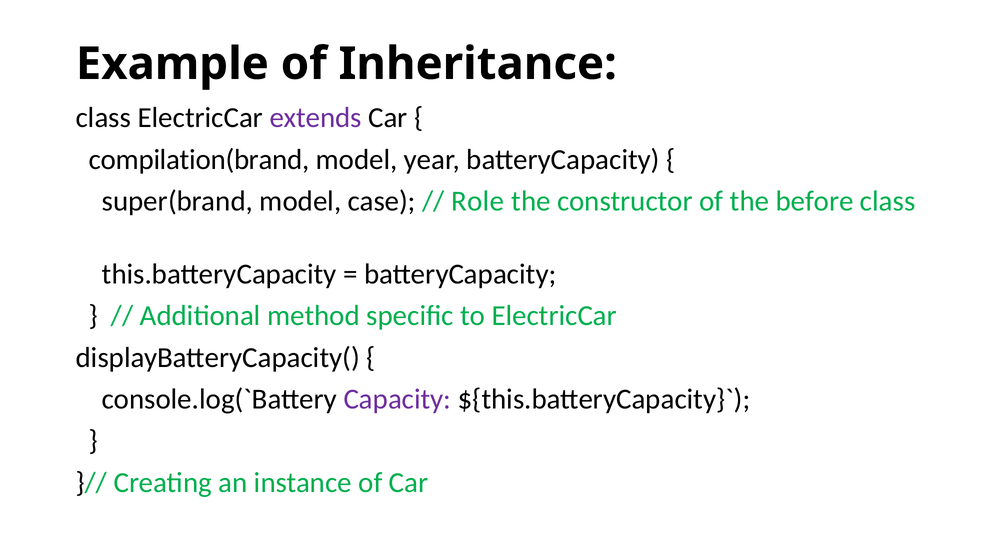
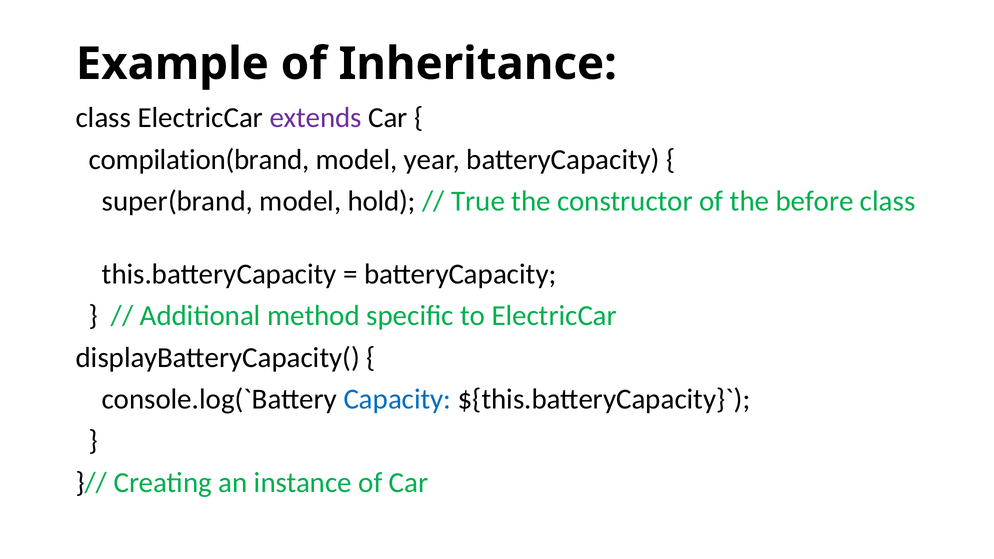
case: case -> hold (382, 201)
Role: Role -> True (478, 201)
Capacity colour: purple -> blue (397, 399)
